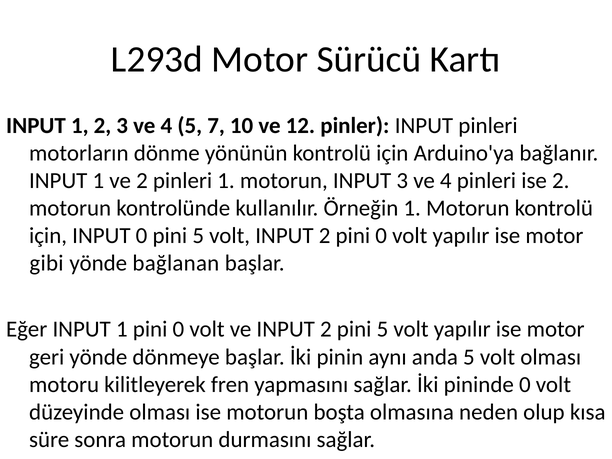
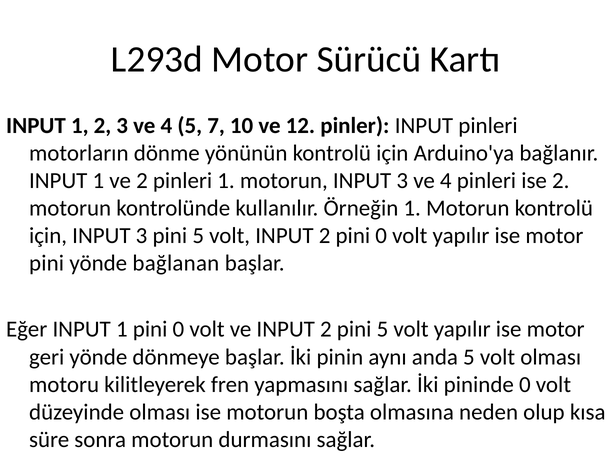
için INPUT 0: 0 -> 3 (142, 236)
gibi: gibi -> pini (47, 263)
